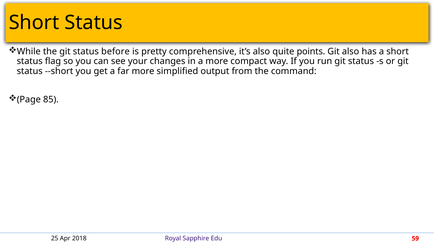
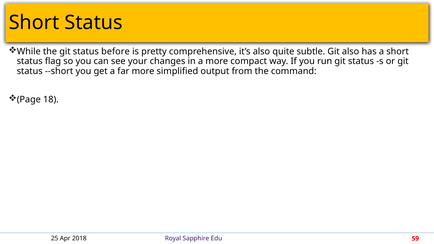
points: points -> subtle (311, 52)
85: 85 -> 18 (51, 100)
